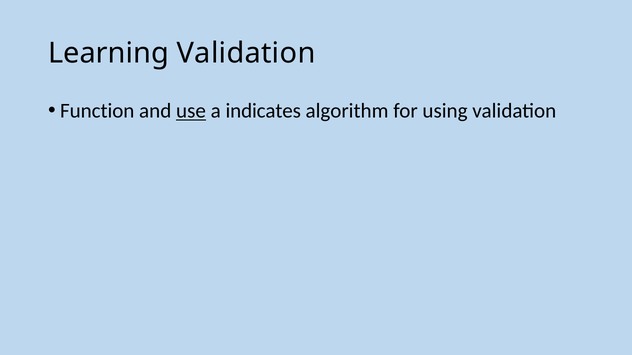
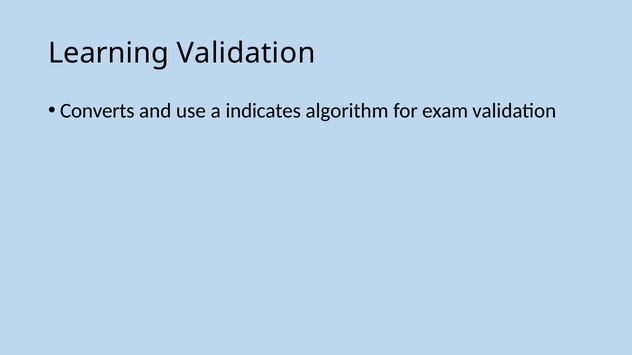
Function: Function -> Converts (97, 111)
use underline: present -> none (191, 111)
using: using -> exam (445, 111)
